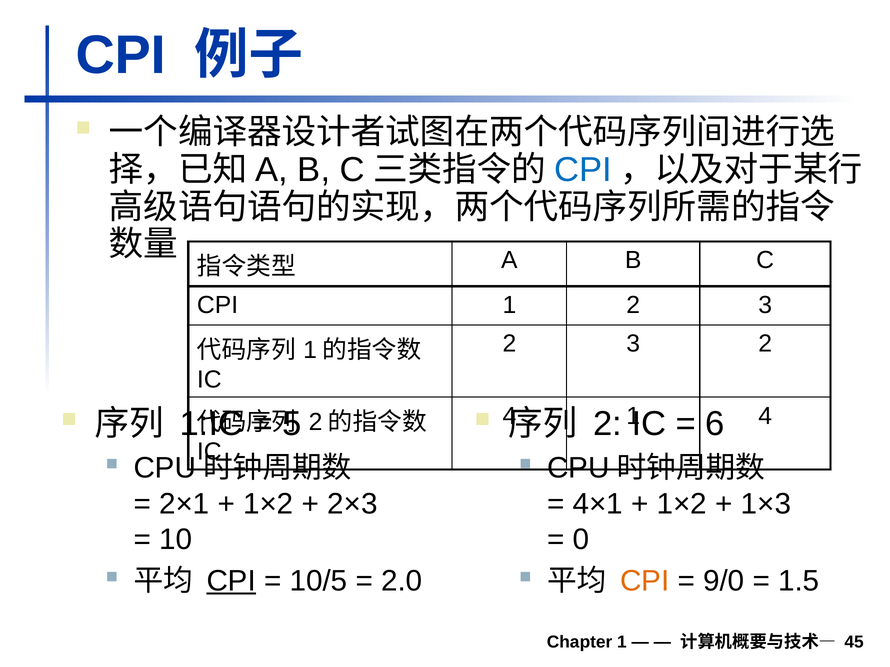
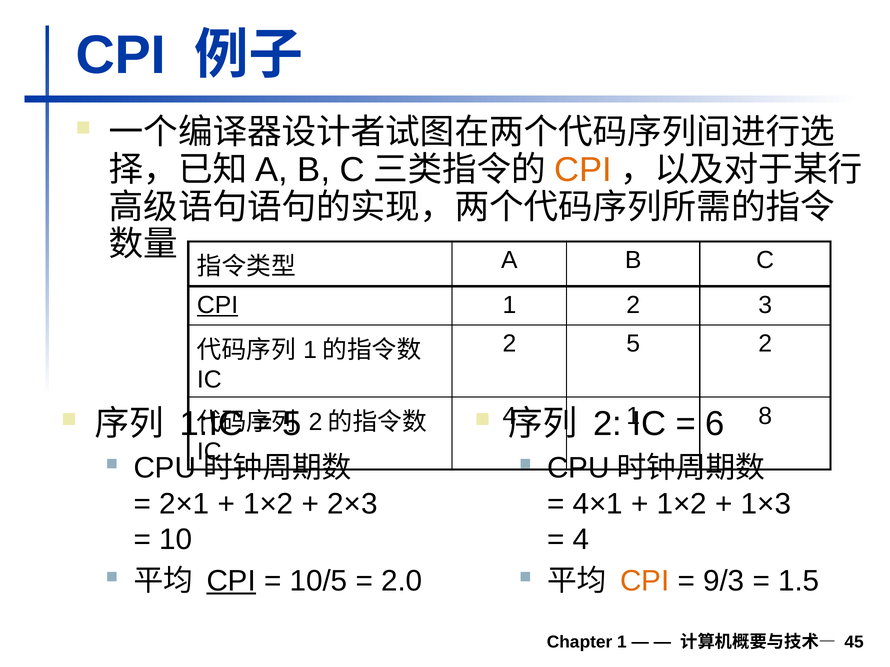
CPI colour: blue -> orange (583, 170)
CPI underline: none -> present (218, 305)
3: 3 -> 5 (633, 344)
4: 4 -> 8 (765, 416)
0: 0 -> 4 (581, 540)
9/0: 9/0 -> 9/3 (724, 581)
